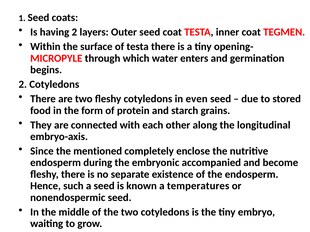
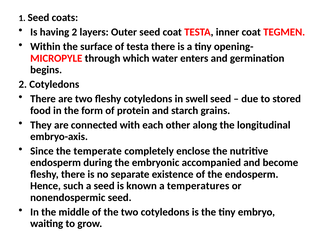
even: even -> swell (197, 99)
mentioned: mentioned -> temperate (98, 151)
